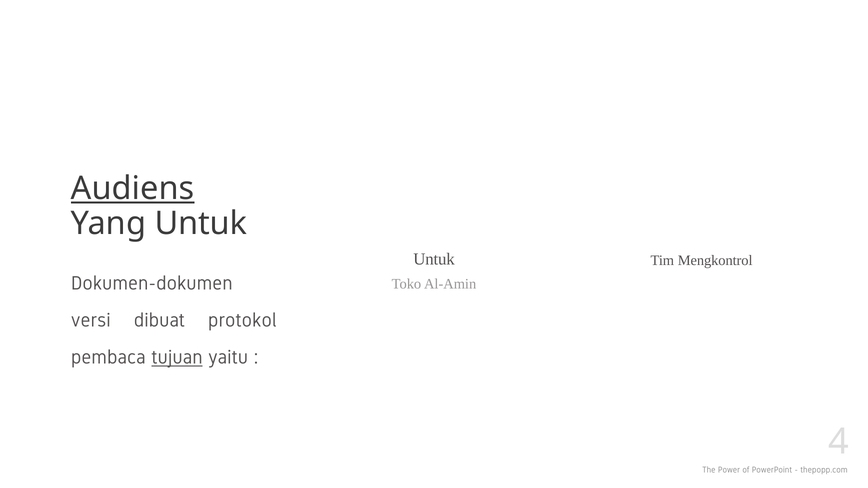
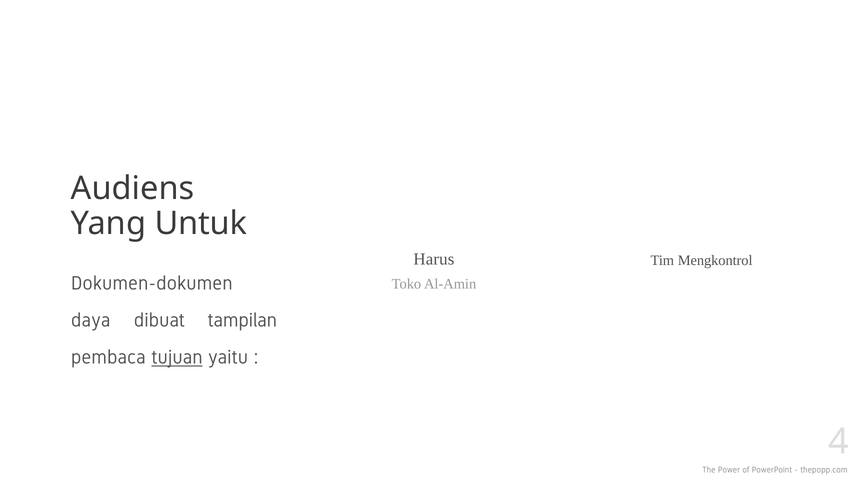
Audiens underline: present -> none (133, 189)
Untuk: Untuk -> Harus (434, 259)
versi: versi -> daya (91, 321)
protokol: protokol -> tampilan (242, 321)
